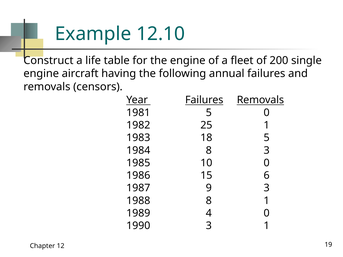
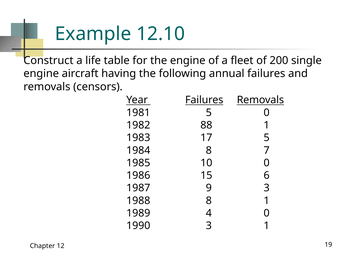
25: 25 -> 88 (206, 125)
18: 18 -> 17 (206, 138)
8 3: 3 -> 7 (267, 150)
